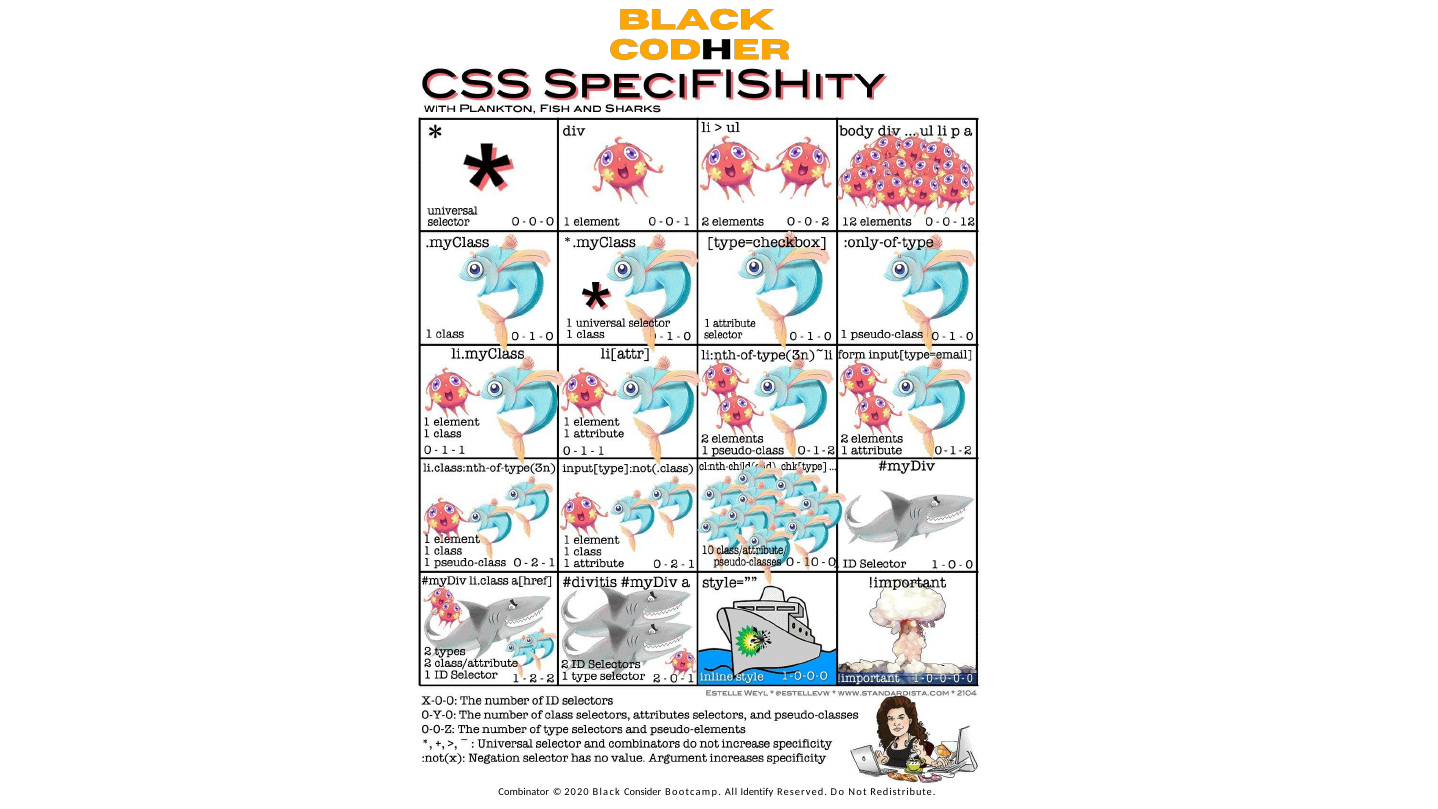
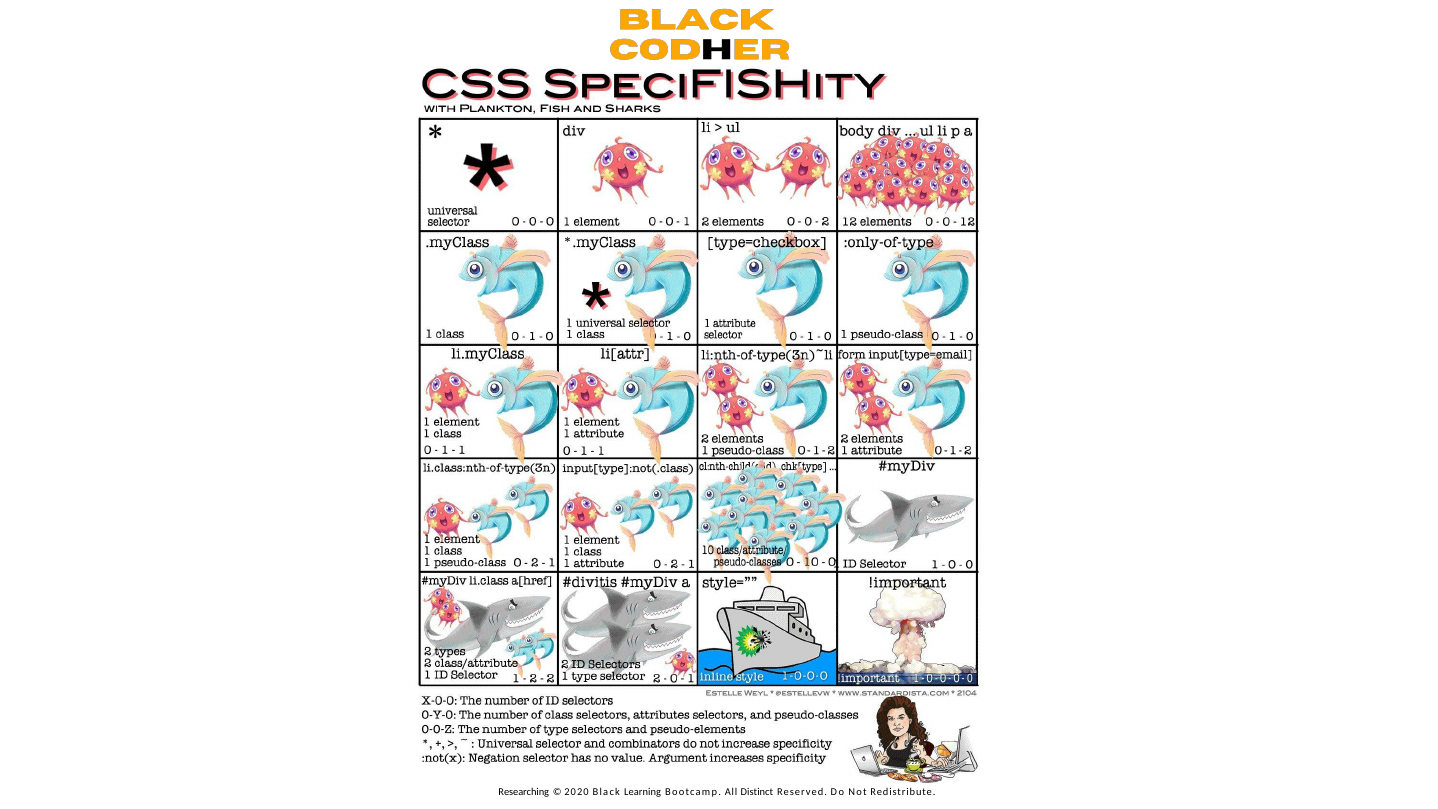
Combinator: Combinator -> Researching (524, 792)
Consider: Consider -> Learning (643, 792)
Identify: Identify -> Distinct (757, 792)
